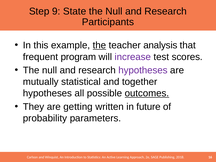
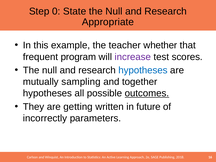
9: 9 -> 0 (56, 11)
Participants: Participants -> Appropriate (108, 22)
the underline: present -> none (99, 45)
analysis: analysis -> whether (160, 45)
hypotheses colour: purple -> blue (143, 70)
statistical: statistical -> sampling (81, 82)
probability: probability -> incorrectly (45, 118)
